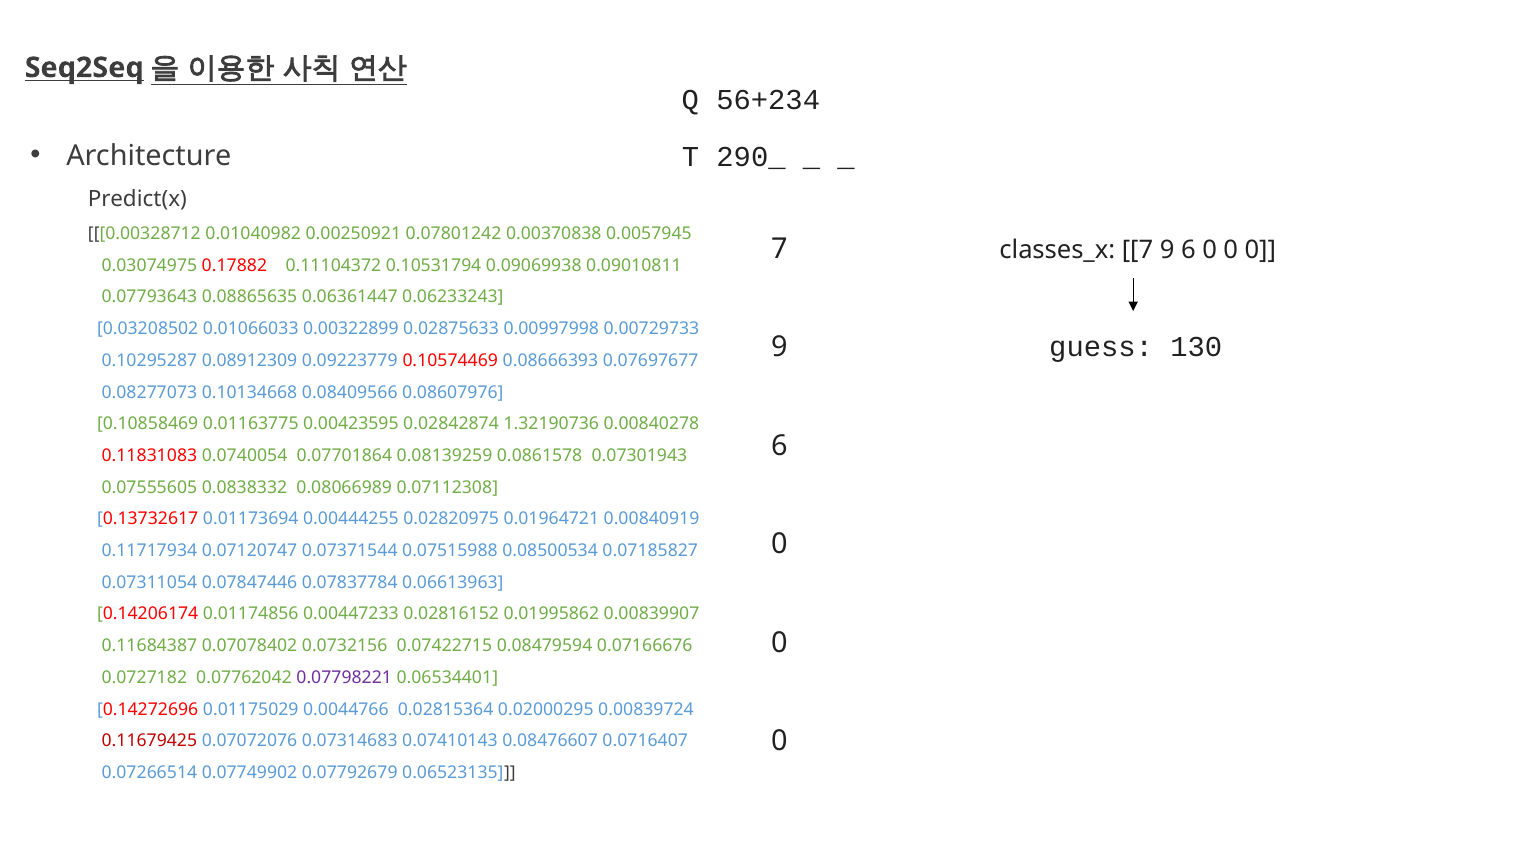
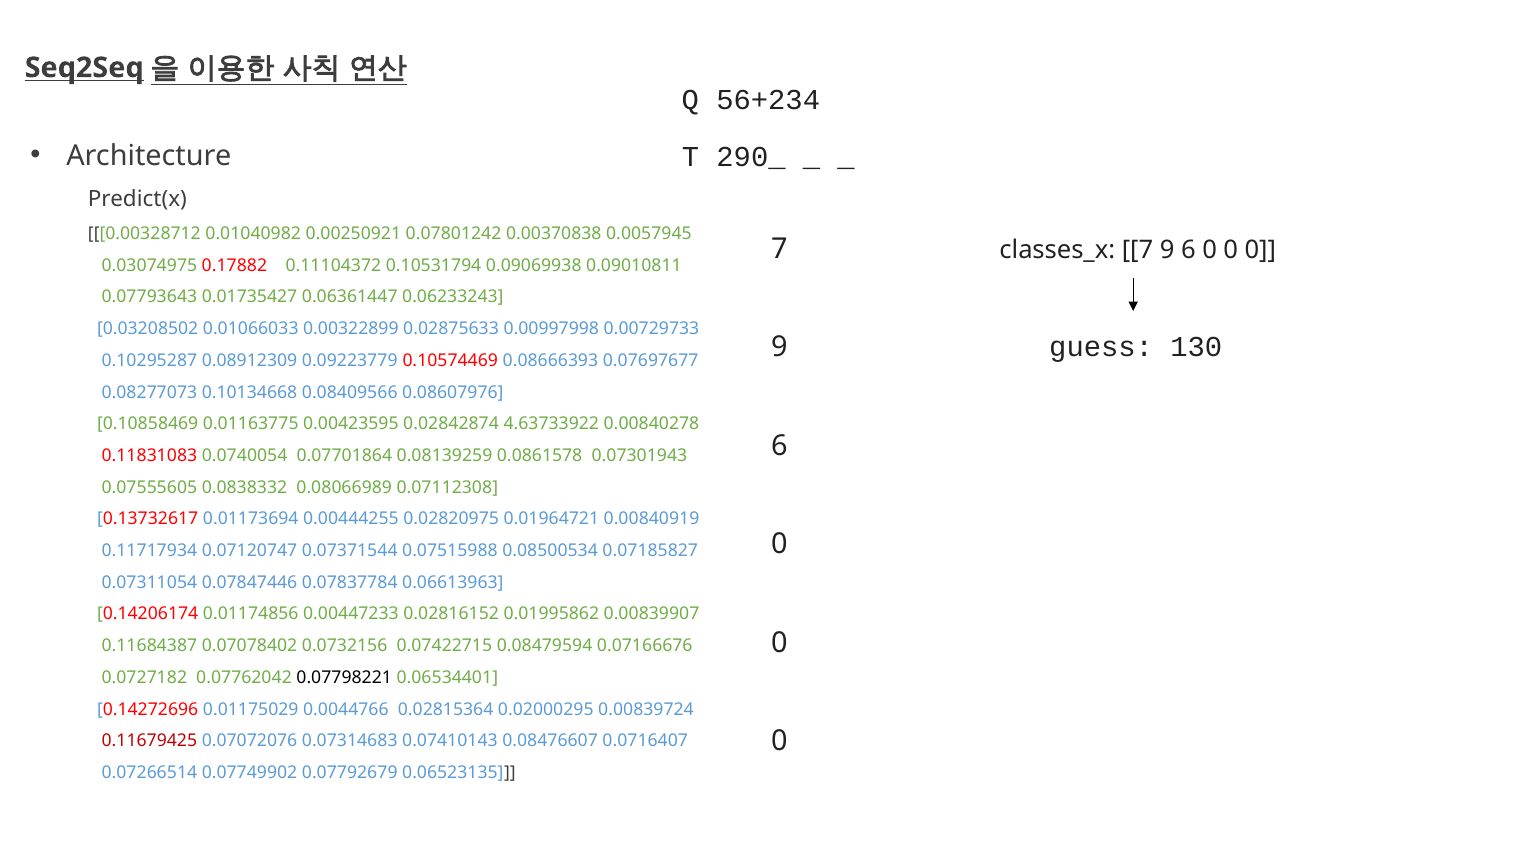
0.08865635: 0.08865635 -> 0.01735427 (250, 297)
1.32190736: 1.32190736 -> 4.63733922 (551, 424)
0.07798221 colour: purple -> black (344, 678)
